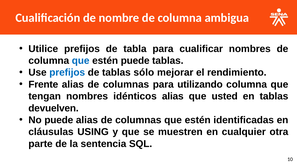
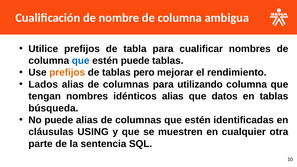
prefijos colour: blue -> orange (67, 73)
sólo: sólo -> pero (144, 73)
Frente: Frente -> Lados (43, 84)
usted: usted -> datos (225, 96)
devuelven: devuelven -> búsqueda (53, 108)
